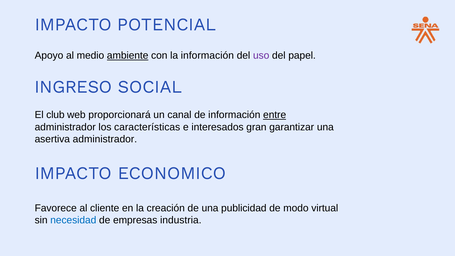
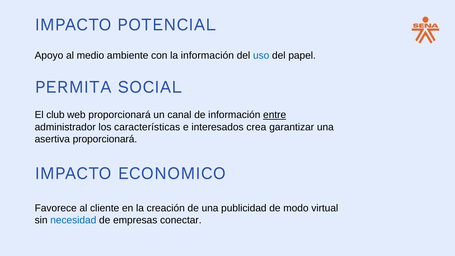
ambiente underline: present -> none (128, 56)
uso colour: purple -> blue (261, 56)
INGRESO: INGRESO -> PERMITA (73, 87)
gran: gran -> crea (256, 127)
asertiva administrador: administrador -> proporcionará (105, 139)
industria: industria -> conectar (181, 220)
